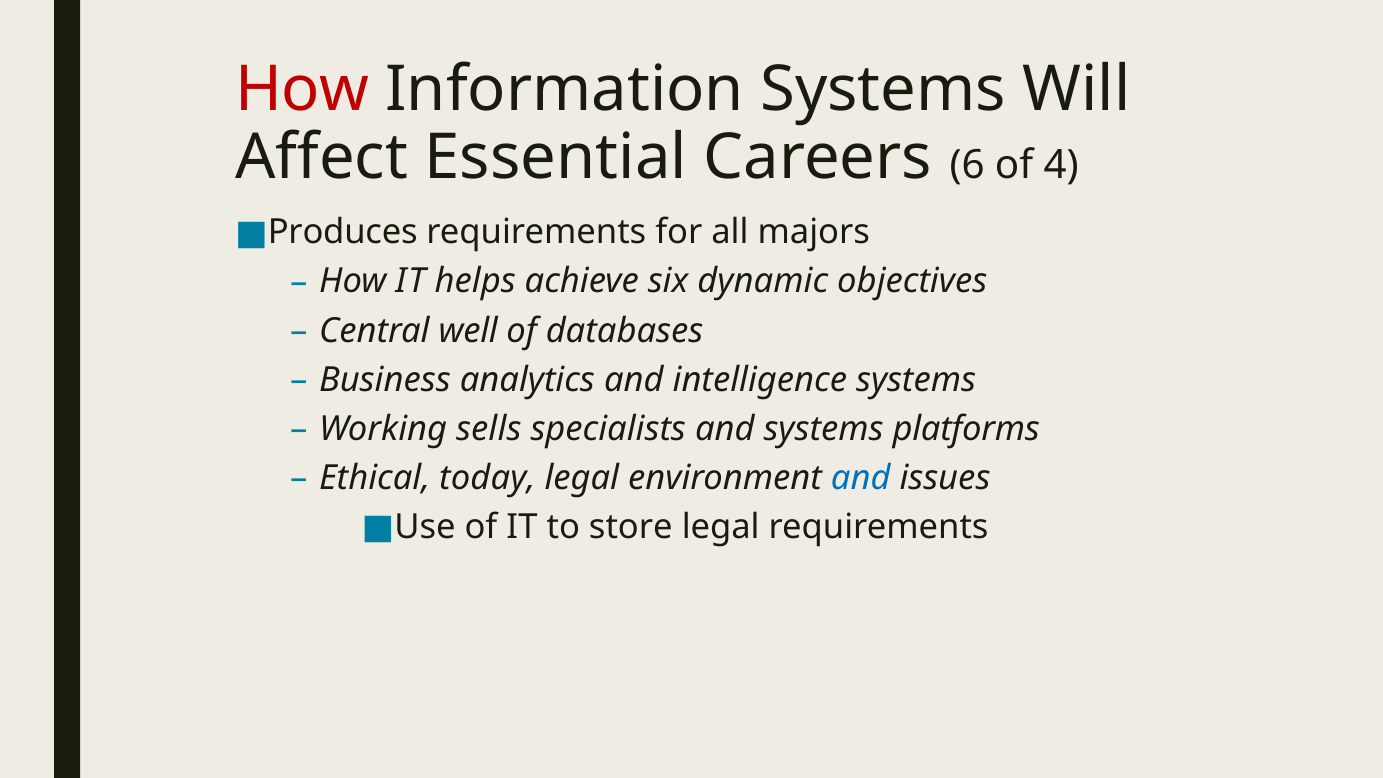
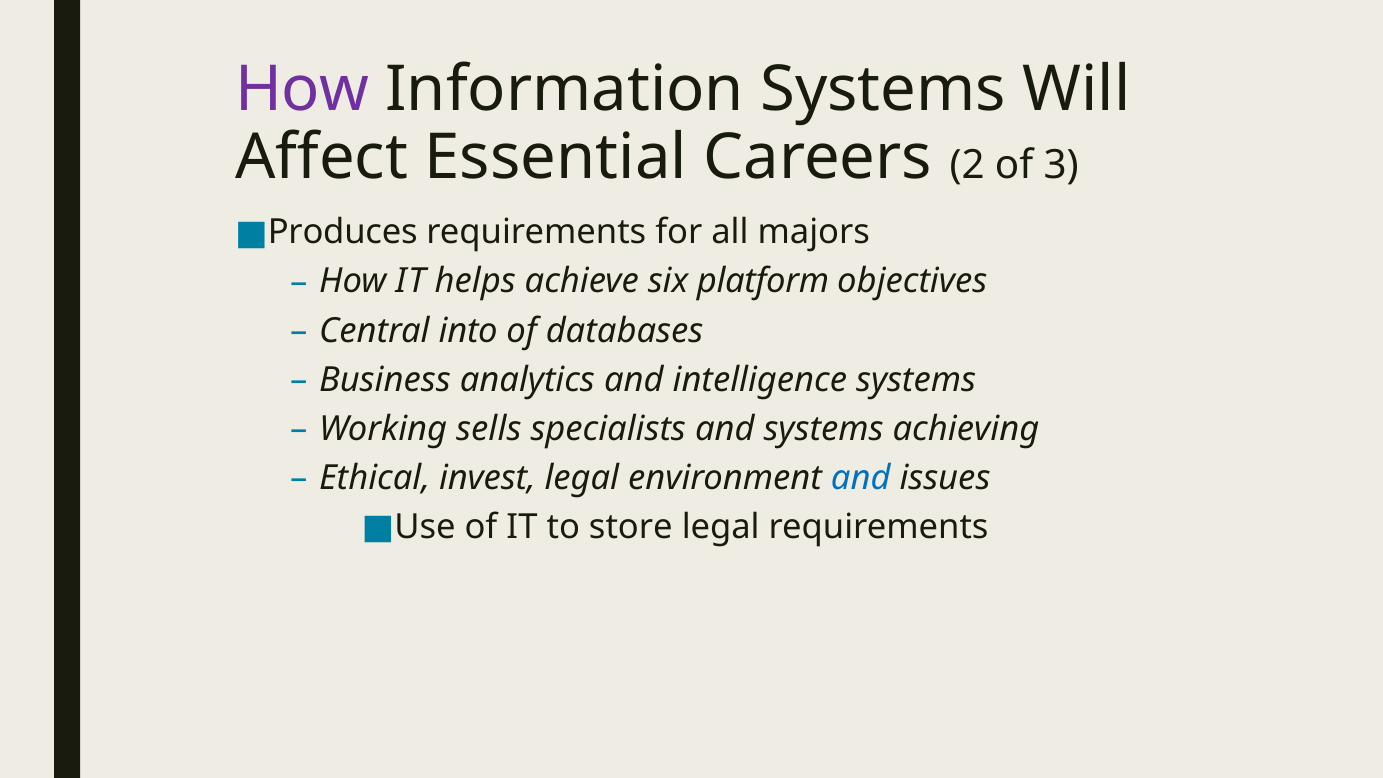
How colour: red -> purple (302, 90)
6: 6 -> 2 (967, 165)
4: 4 -> 3 (1061, 165)
dynamic: dynamic -> platform (763, 282)
well: well -> into (468, 331)
platforms: platforms -> achieving (966, 429)
today: today -> invest (487, 478)
